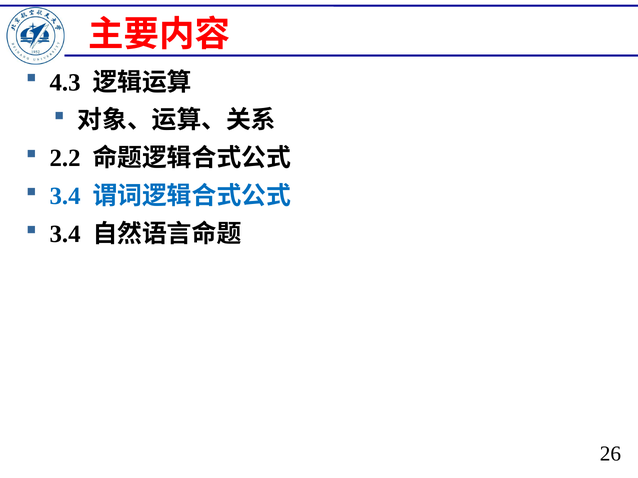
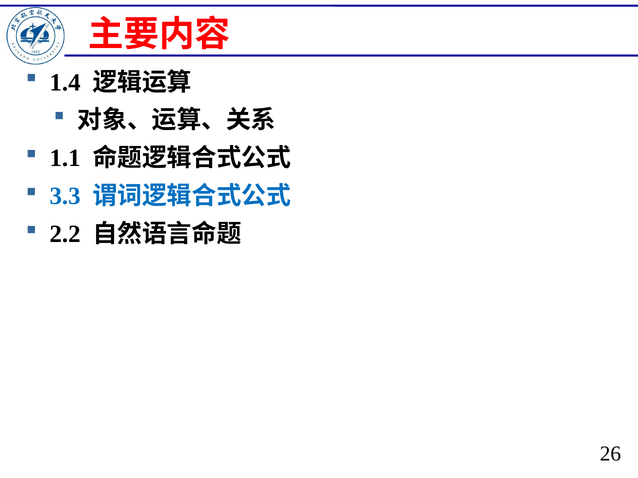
4.3: 4.3 -> 1.4 (65, 82)
2.2: 2.2 -> 1.1 (65, 158)
3.4: 3.4 -> 3.3 (65, 196)
3.4: 3.4 -> 2.2 (65, 234)
